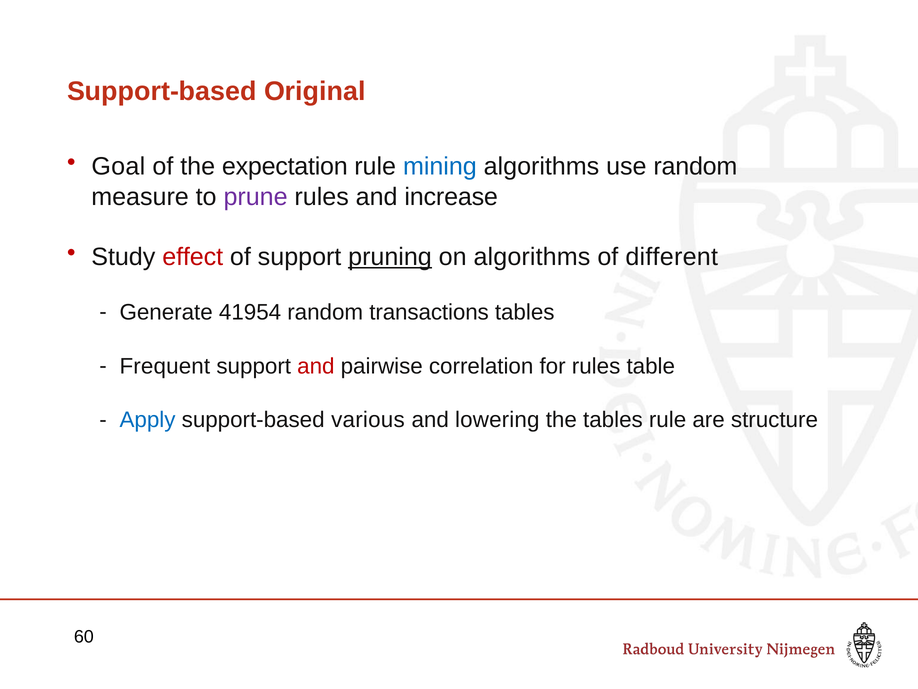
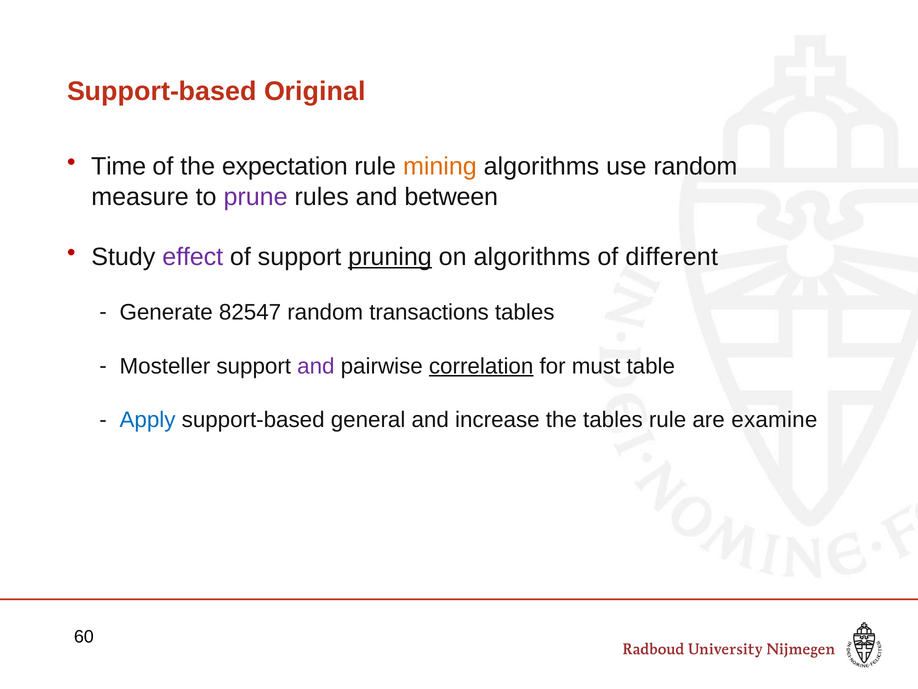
Goal: Goal -> Time (119, 167)
mining colour: blue -> orange (440, 167)
increase: increase -> between (451, 197)
effect colour: red -> purple (193, 257)
41954: 41954 -> 82547 (250, 312)
Frequent: Frequent -> Mosteller (165, 366)
and colour: red -> purple (316, 366)
correlation underline: none -> present (481, 366)
for rules: rules -> must (596, 366)
various: various -> general (368, 420)
lowering: lowering -> increase (497, 420)
structure: structure -> examine (774, 420)
